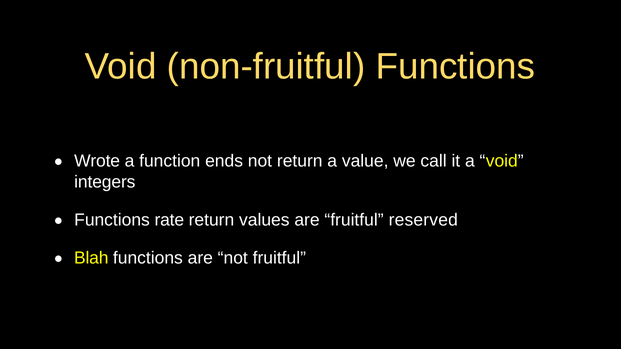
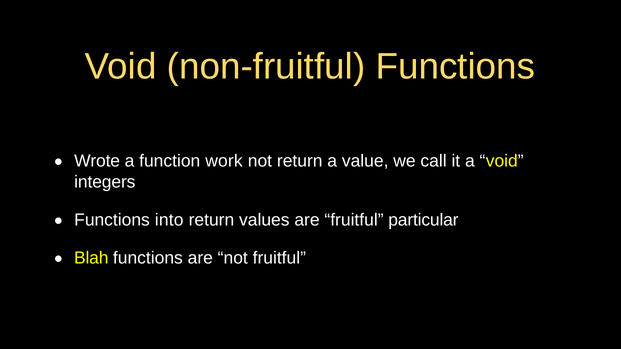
ends: ends -> work (224, 161)
rate: rate -> into (169, 220)
reserved: reserved -> particular (423, 220)
